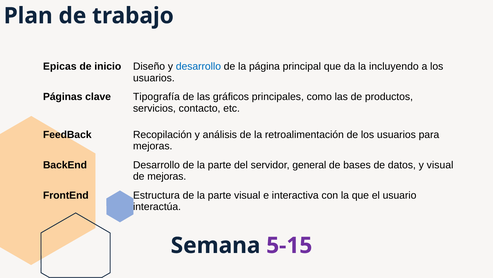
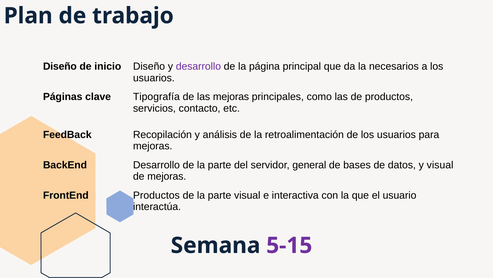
Epicas: Epicas -> Diseño (60, 66)
desarrollo colour: blue -> purple (198, 66)
incluyendo: incluyendo -> necesarios (394, 66)
las gráficos: gráficos -> mejoras (231, 97)
FrontEnd Estructura: Estructura -> Productos (156, 195)
